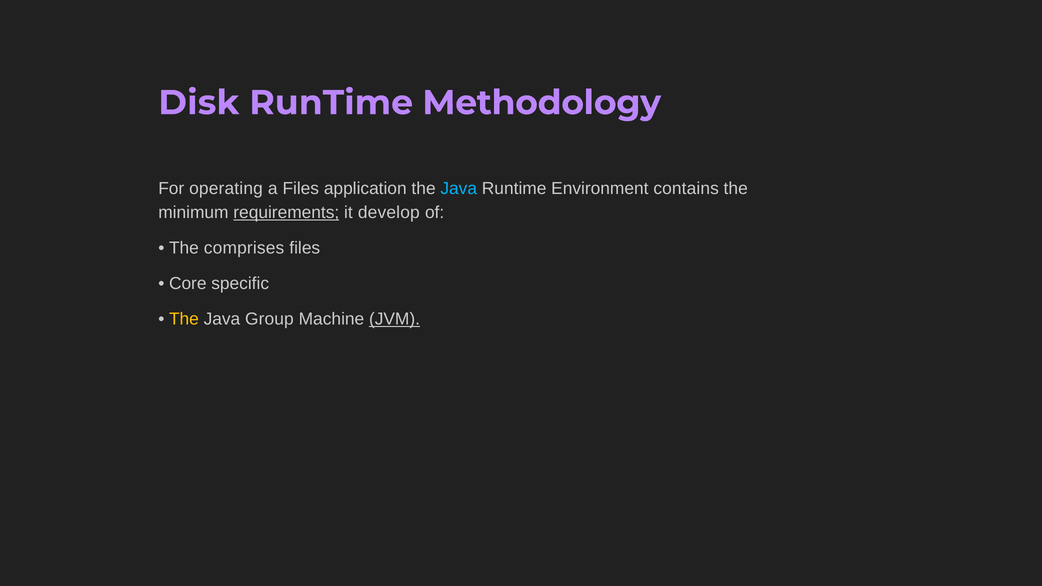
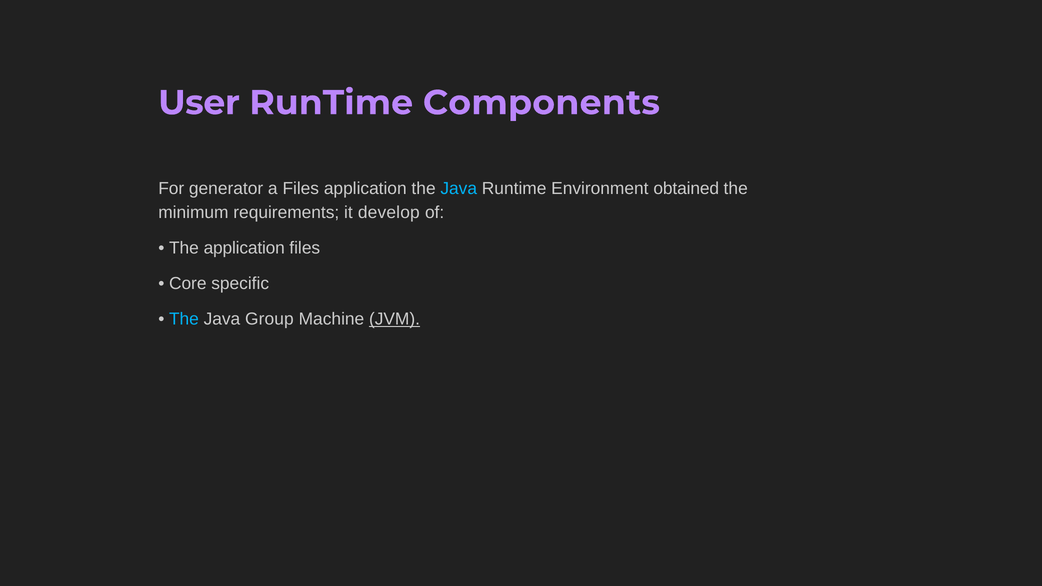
Disk: Disk -> User (199, 103)
Methodology: Methodology -> Components (541, 103)
operating: operating -> generator (226, 189)
contains: contains -> obtained (686, 189)
requirements underline: present -> none (286, 213)
The comprises: comprises -> application (244, 248)
The colour: yellow -> light blue (184, 319)
